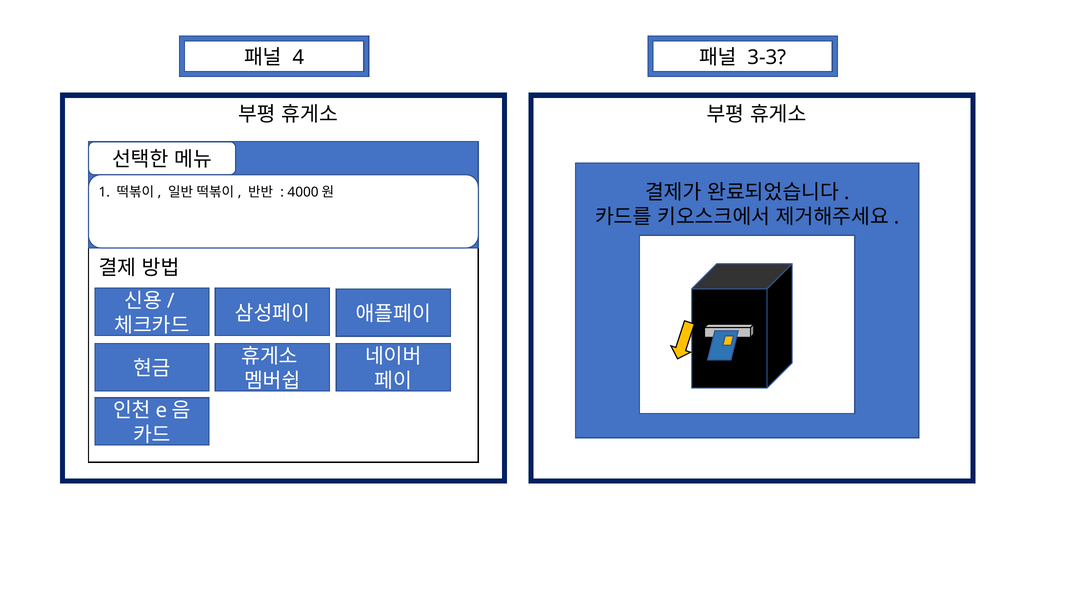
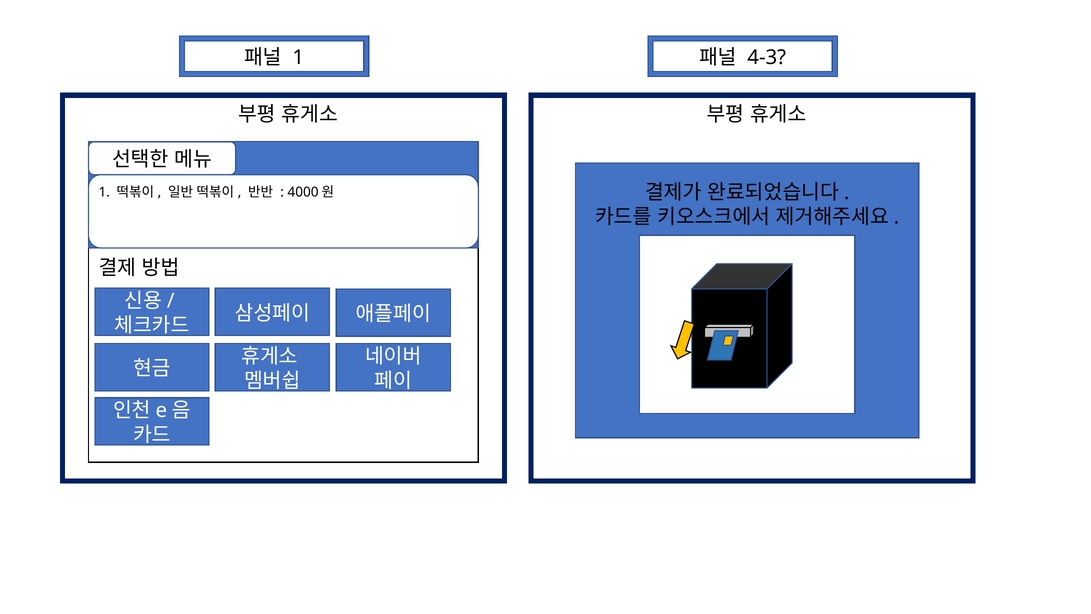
4: 4 -> 1 (298, 58)
3-3: 3-3 -> 4-3 (767, 58)
